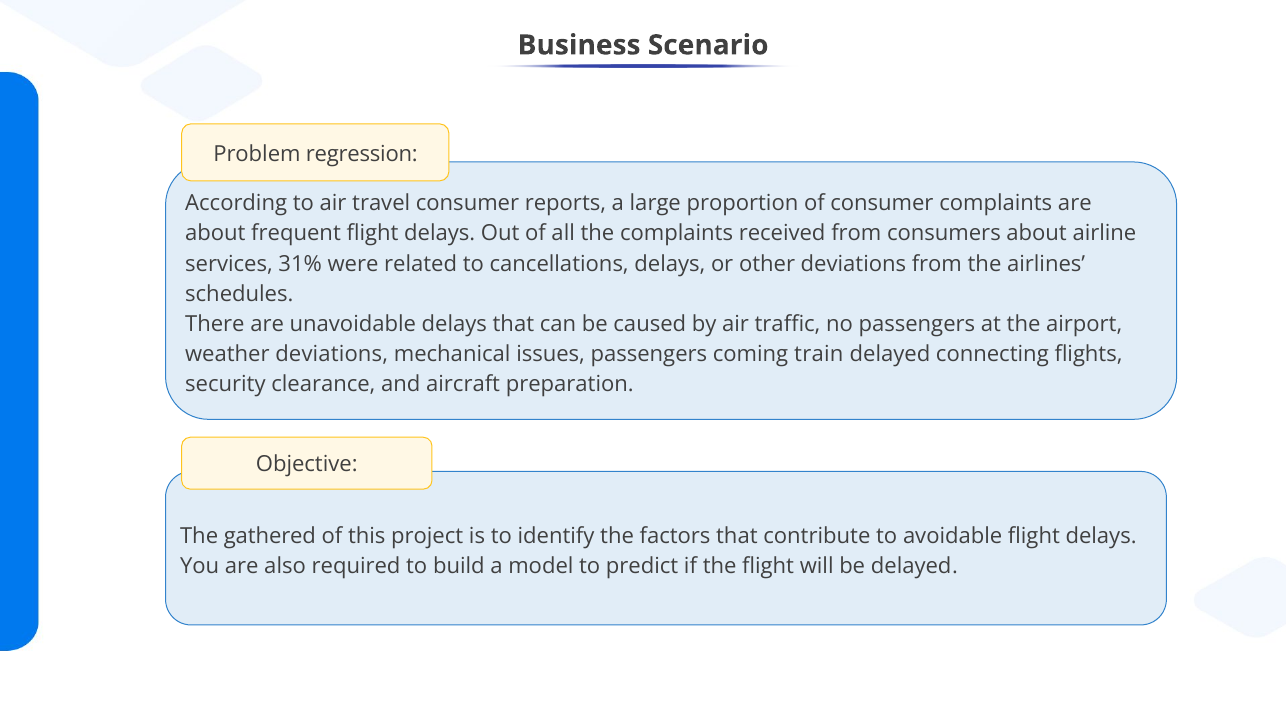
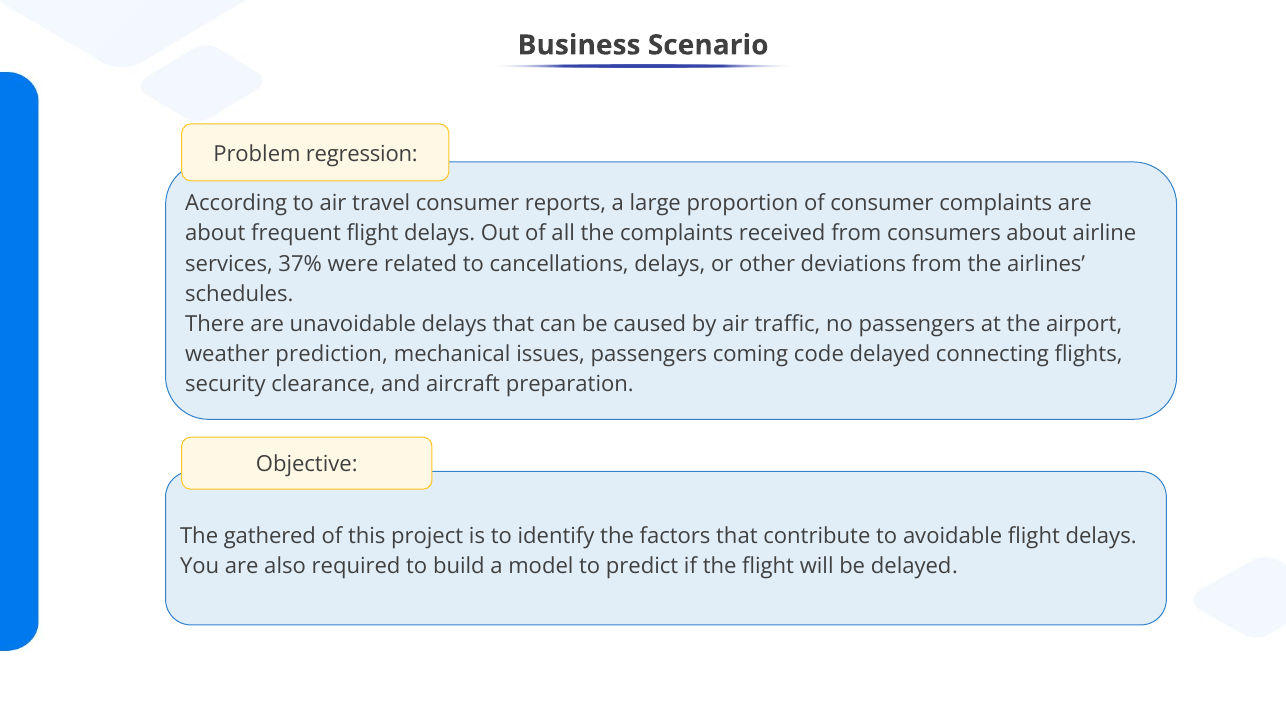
31%: 31% -> 37% (300, 264)
weather deviations: deviations -> prediction (332, 355)
train: train -> code (819, 355)
